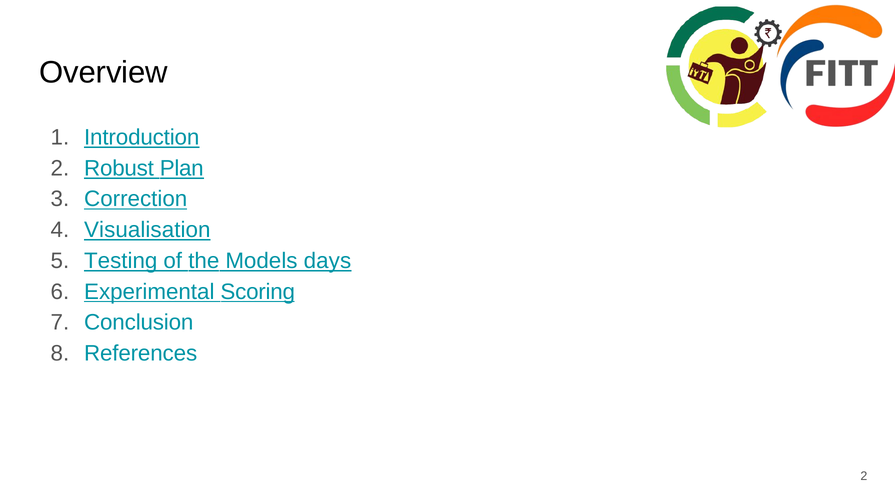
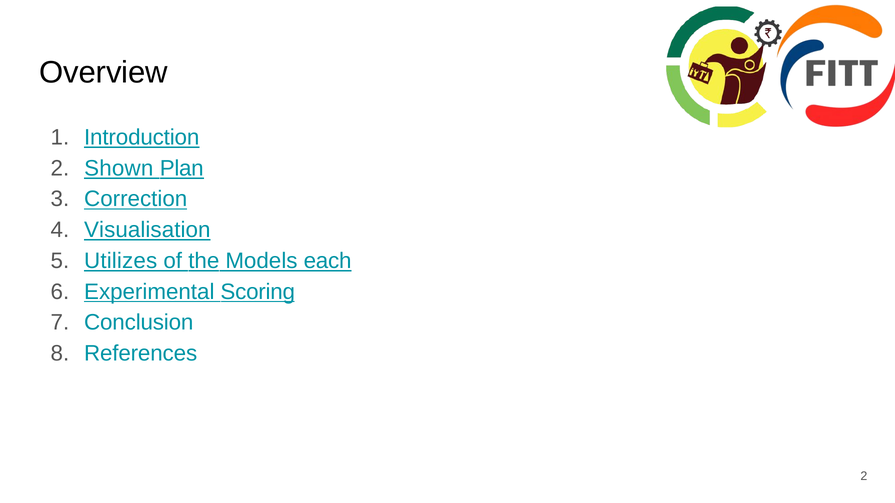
Robust: Robust -> Shown (119, 168)
Testing: Testing -> Utilizes (121, 261)
days: days -> each (328, 261)
